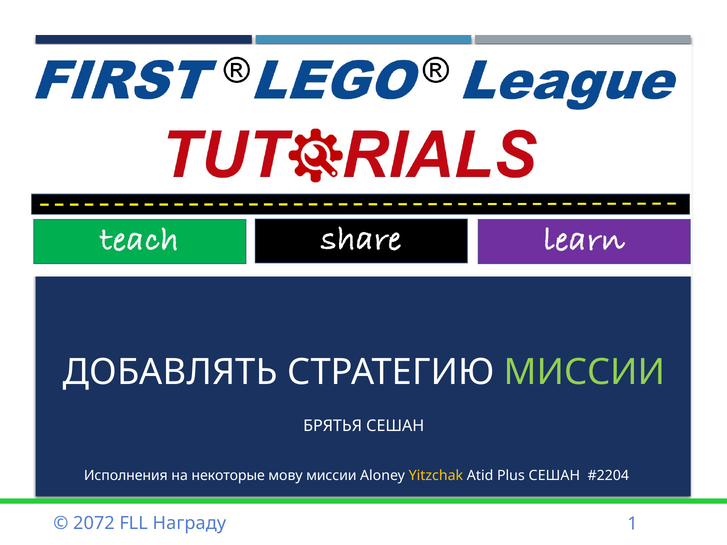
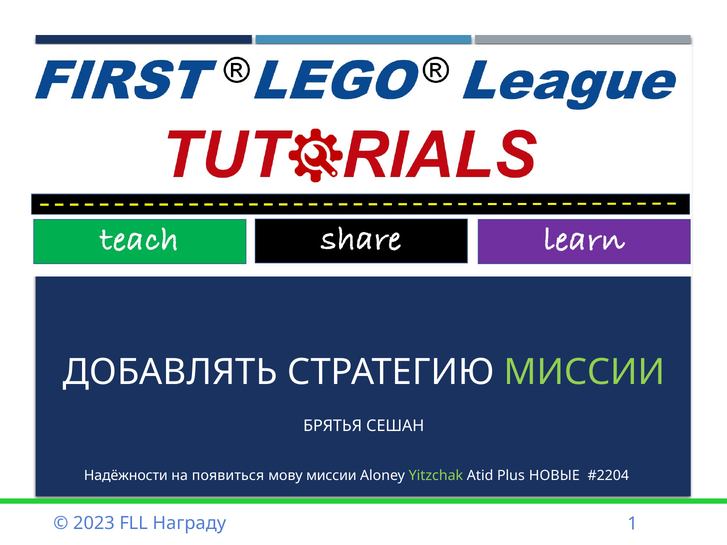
Исполнения: Исполнения -> Надёжности (126, 476)
некоторые: некоторые -> появиться (228, 476)
Yitzchak colour: yellow -> light green (436, 476)
Plus СЕШАН: СЕШАН -> НОВЫЕ (554, 476)
2072: 2072 -> 2023 (94, 524)
